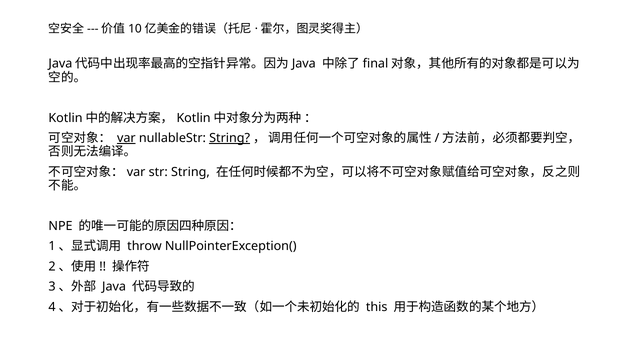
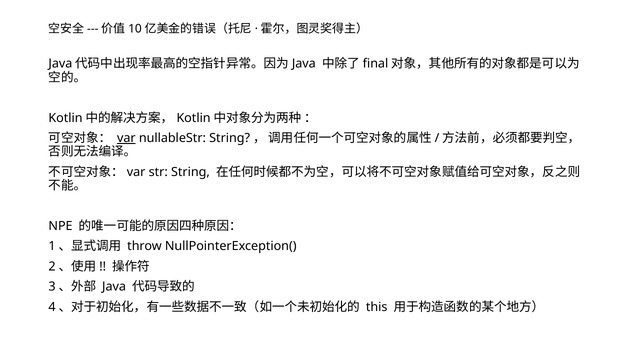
String underline: present -> none (230, 138)
